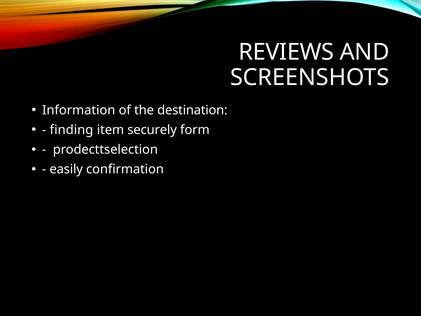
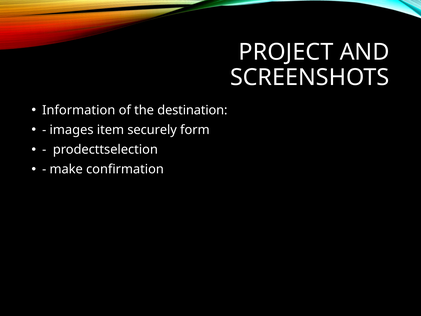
REVIEWS: REVIEWS -> PROJECT (286, 52)
finding: finding -> images (72, 130)
easily: easily -> make (66, 169)
